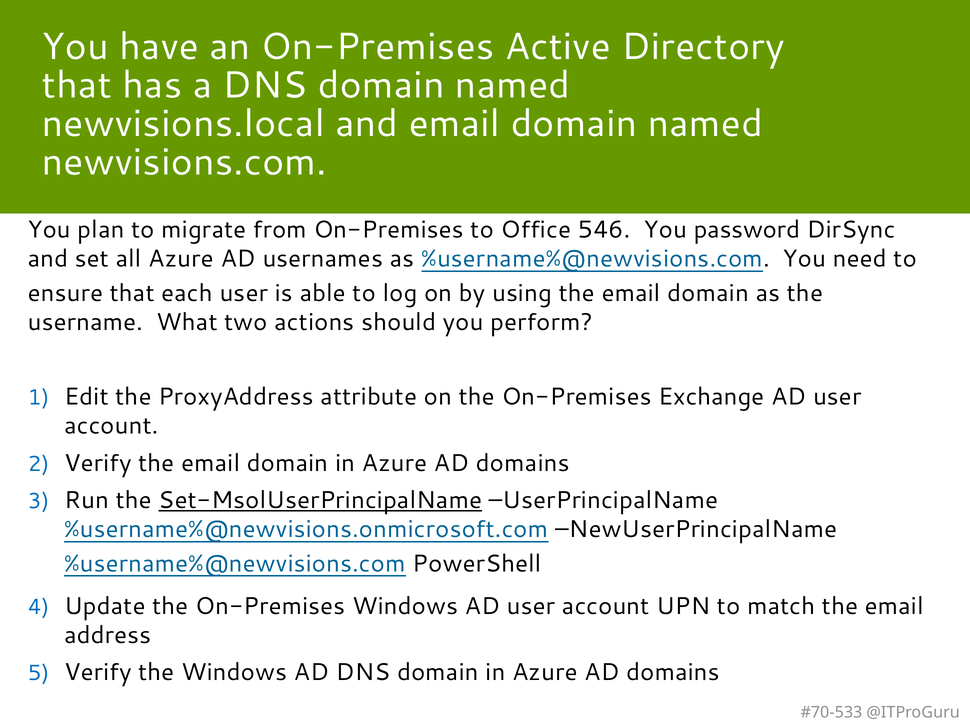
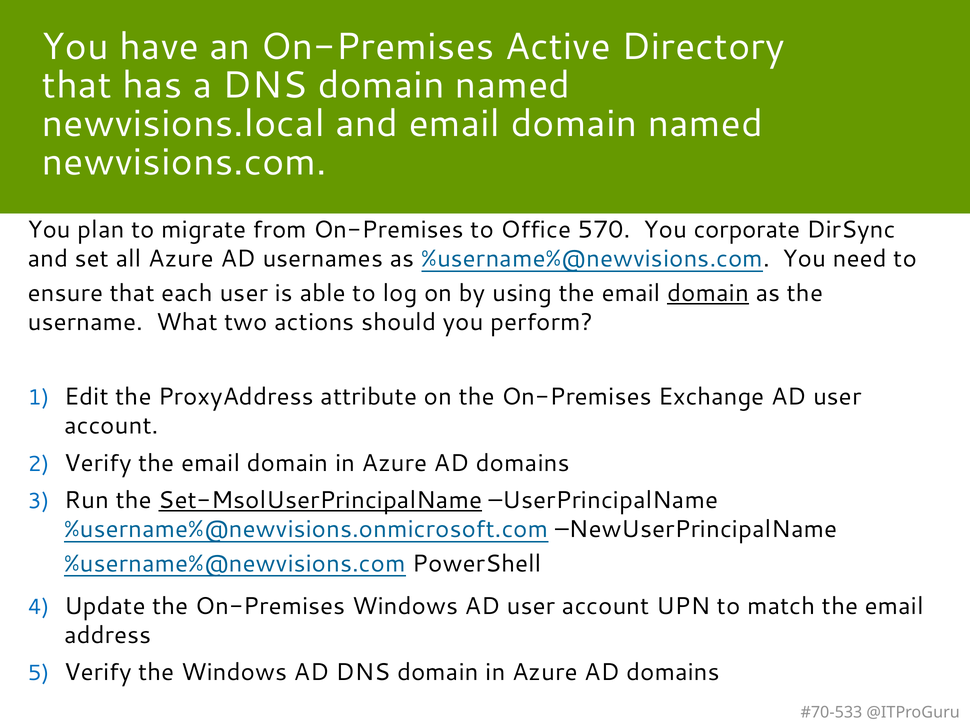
546: 546 -> 570 (604, 230)
password: password -> corporate (747, 230)
domain underline: none -> present (708, 293)
